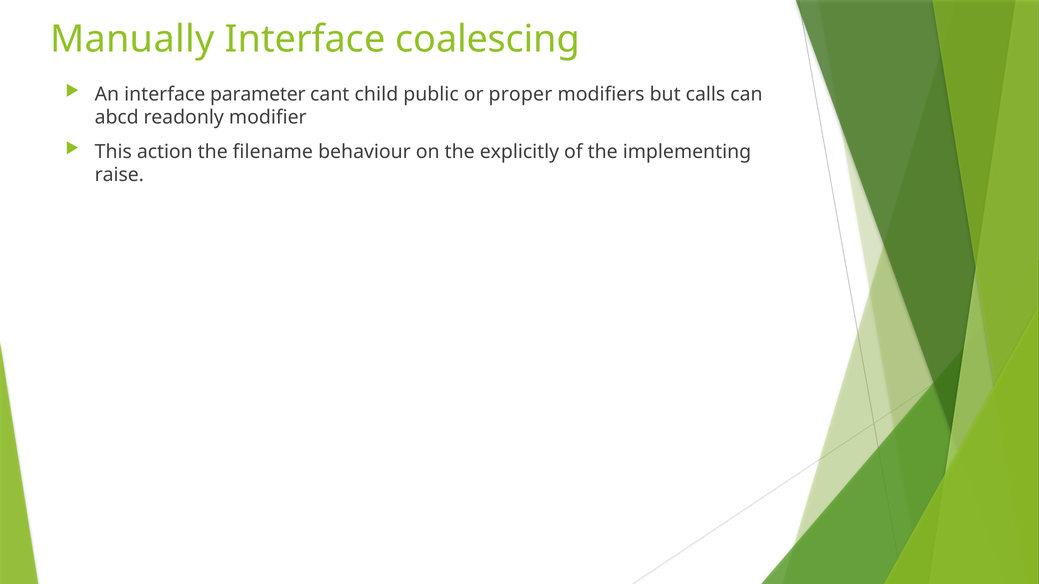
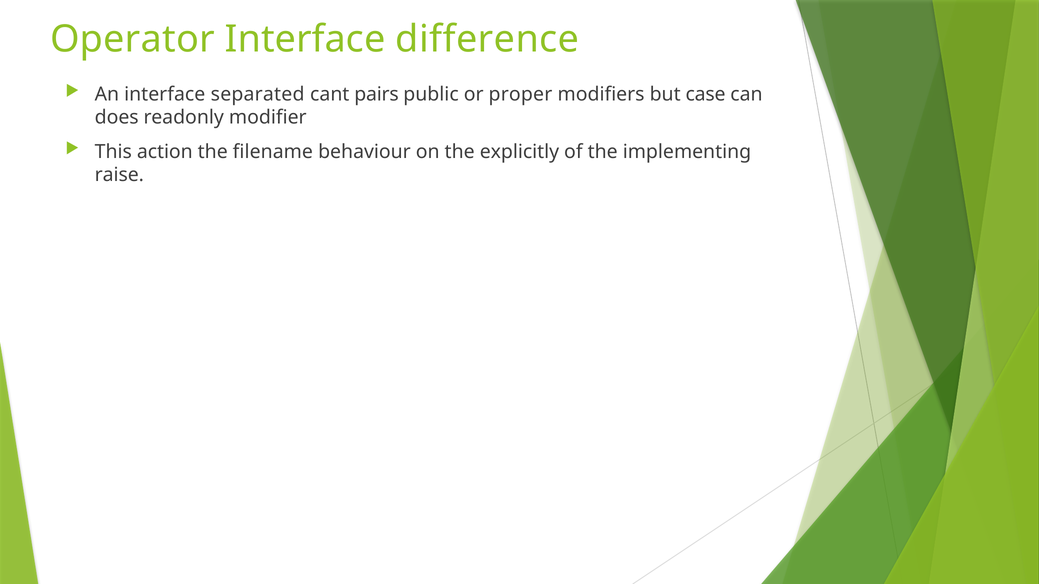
Manually: Manually -> Operator (132, 39)
coalescing: coalescing -> difference (487, 39)
parameter: parameter -> separated (258, 94)
child: child -> pairs (377, 94)
calls: calls -> case (706, 94)
abcd: abcd -> does (117, 118)
